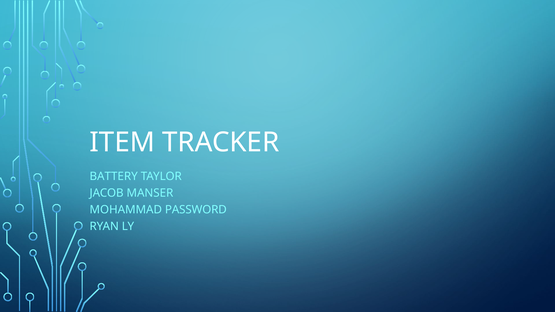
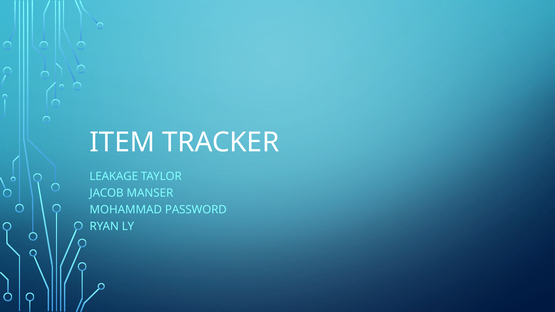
BATTERY: BATTERY -> LEAKAGE (114, 177)
